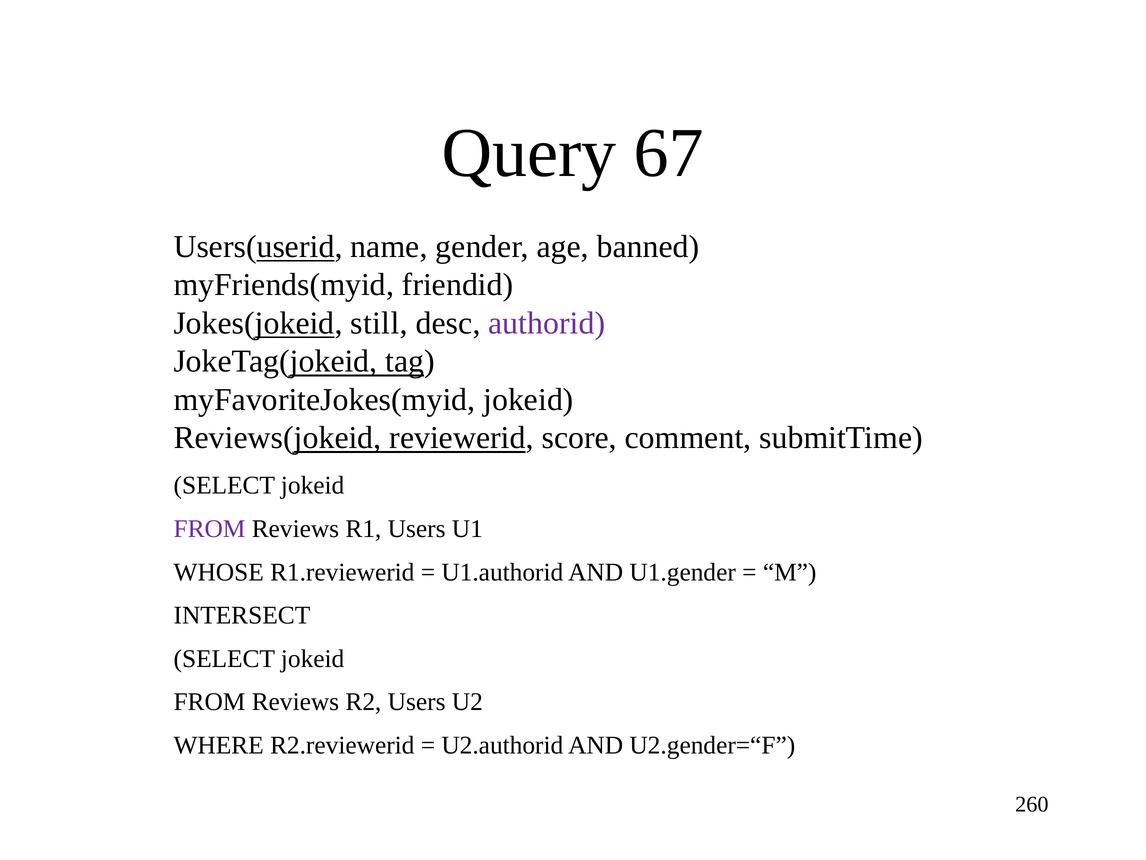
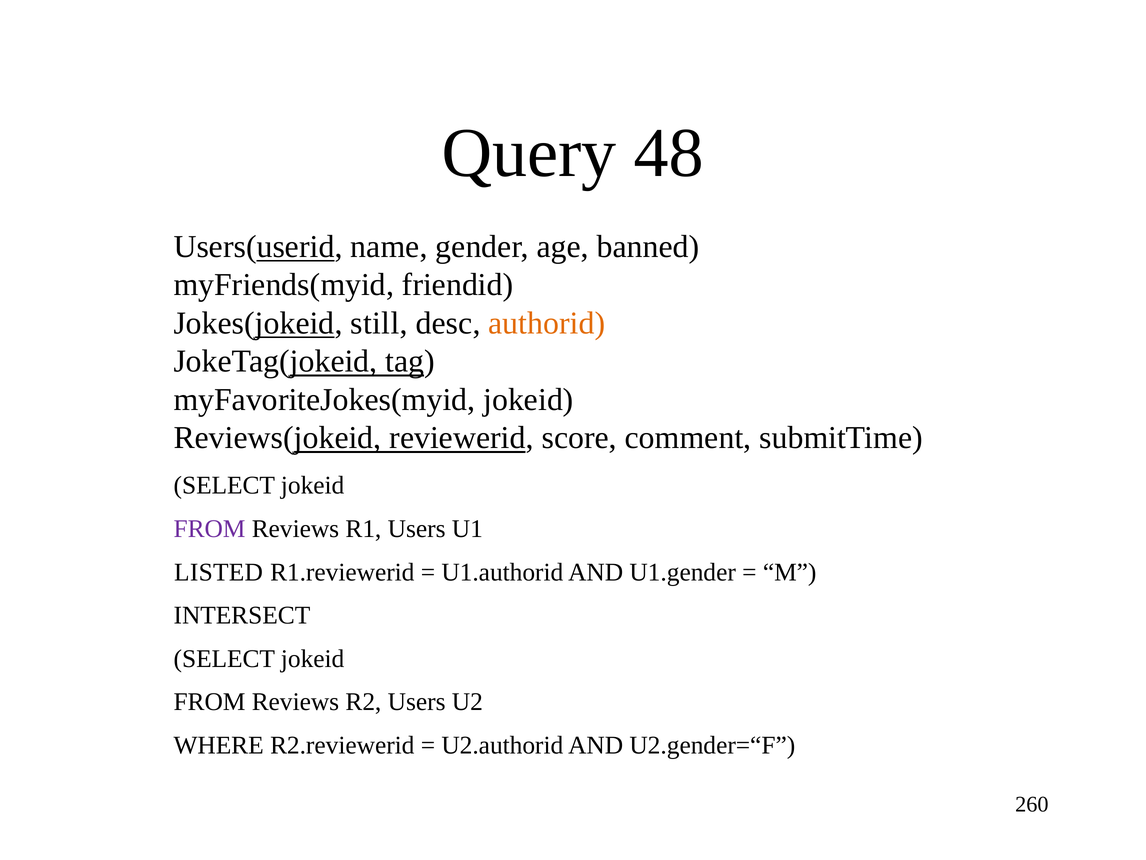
67: 67 -> 48 (669, 153)
authorid colour: purple -> orange (547, 323)
WHOSE: WHOSE -> LISTED (219, 572)
